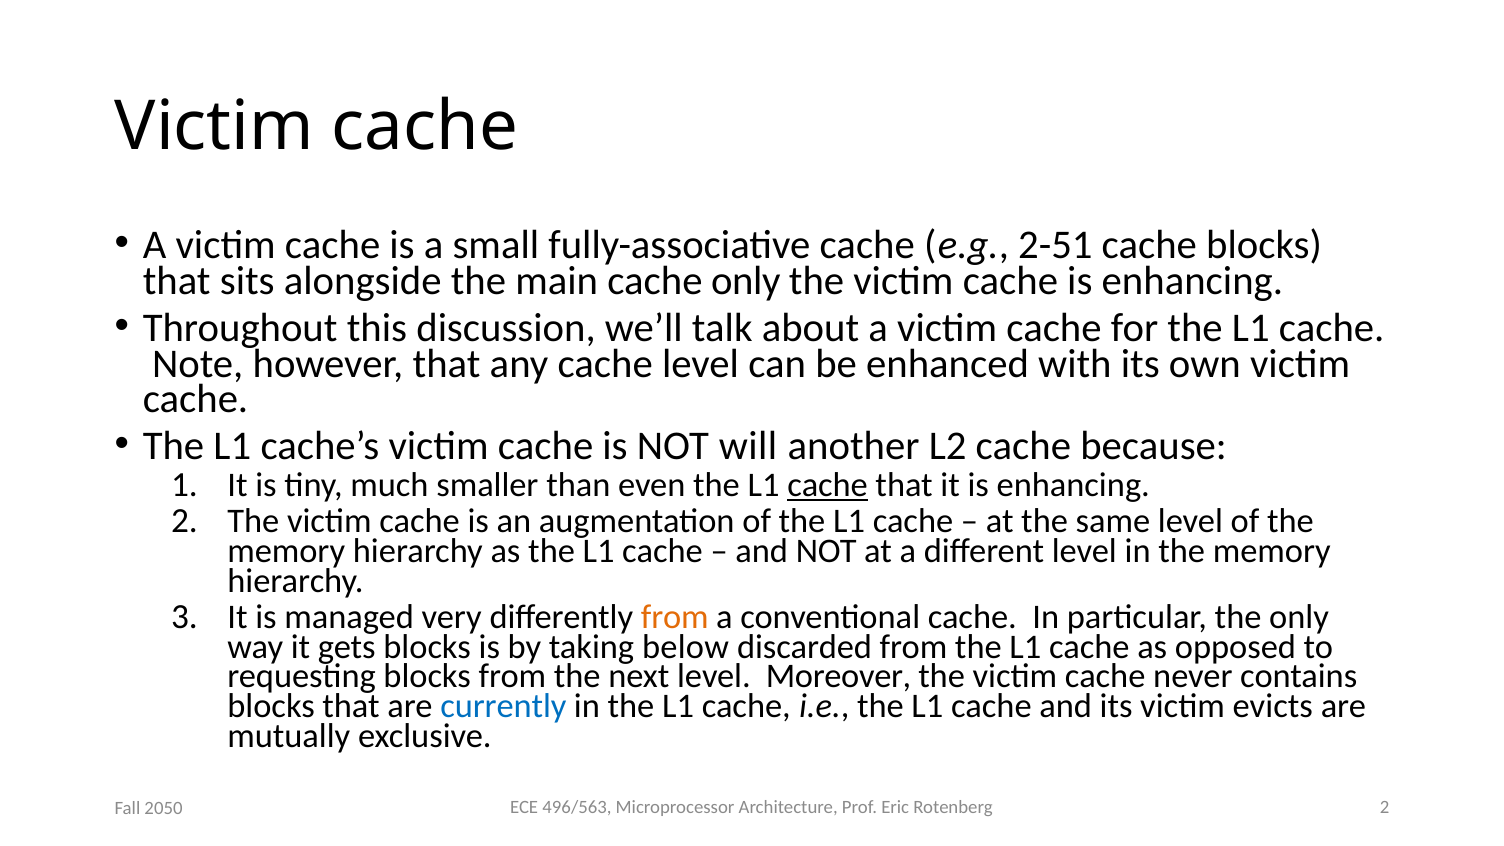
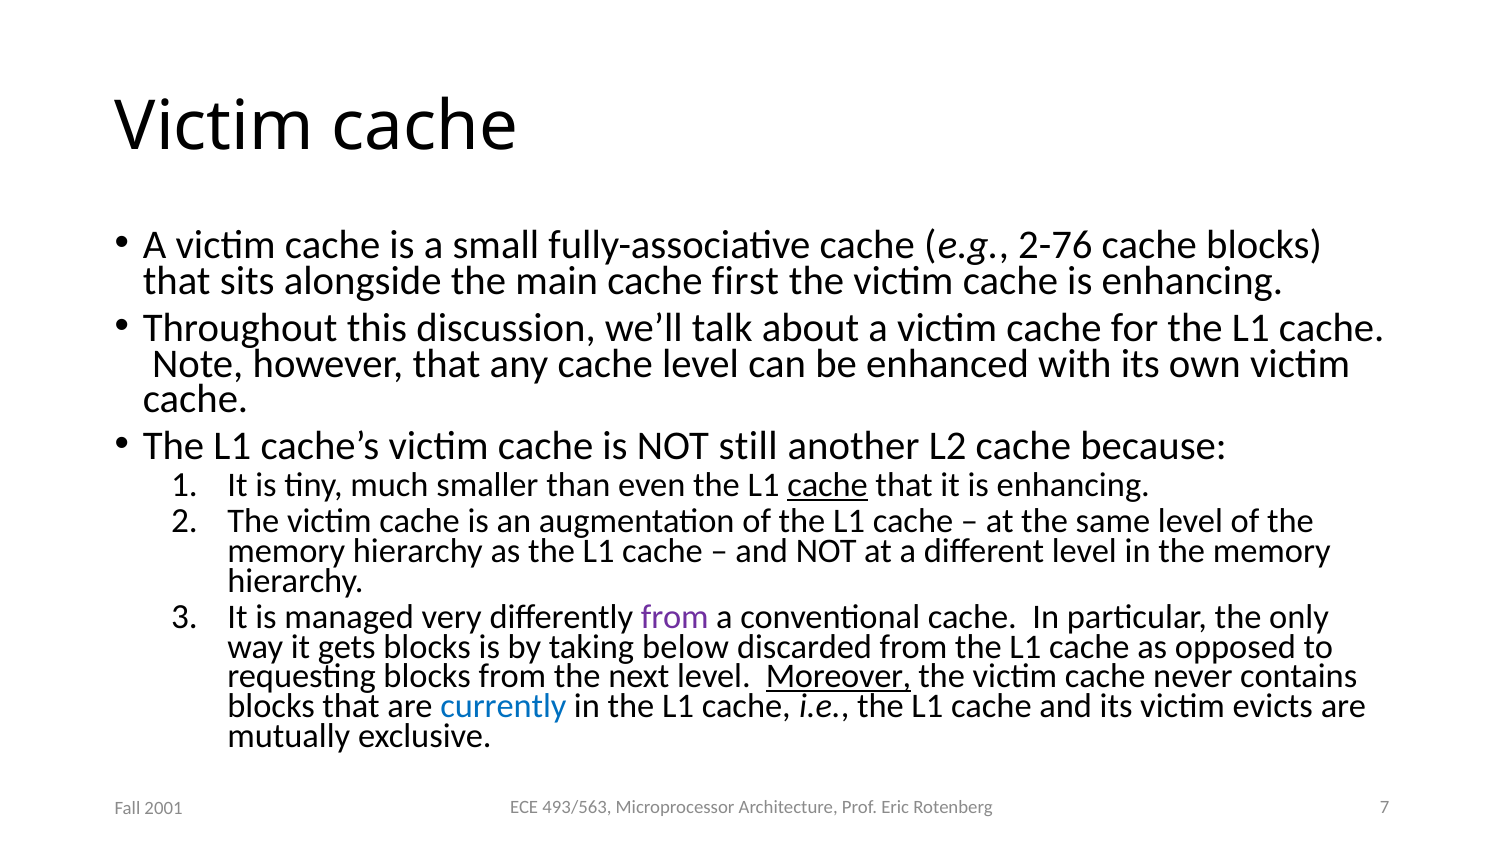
2-51: 2-51 -> 2-76 (1055, 246)
cache only: only -> first (745, 281)
will: will -> still (748, 446)
from colour: orange -> purple (675, 617)
Moreover underline: none -> present (839, 677)
496/563: 496/563 -> 493/563 (577, 808)
Rotenberg 2: 2 -> 7 (1385, 808)
2050: 2050 -> 2001 (164, 808)
